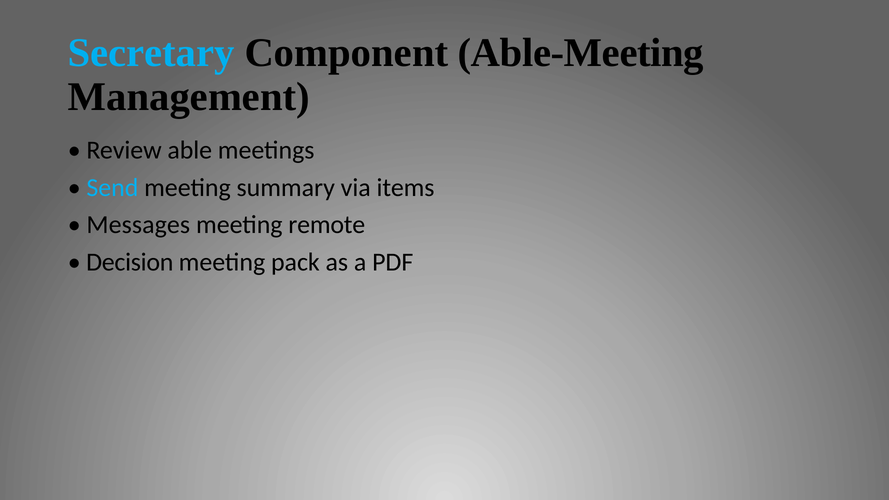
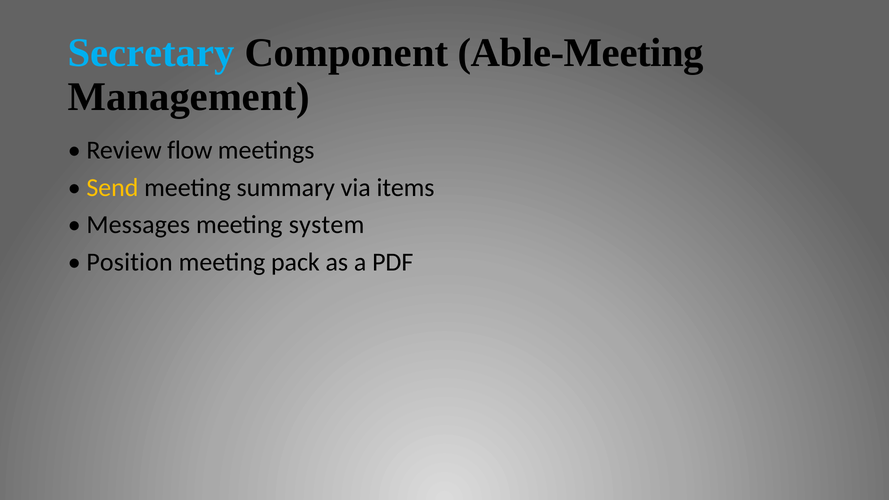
able: able -> flow (190, 150)
Send colour: light blue -> yellow (112, 188)
remote: remote -> system (327, 225)
Decision: Decision -> Position (130, 262)
